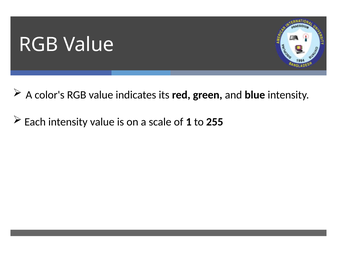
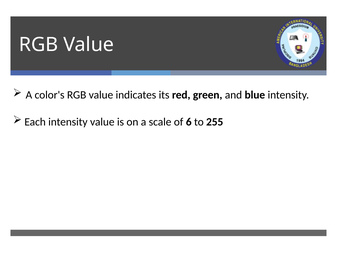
1: 1 -> 6 (189, 122)
